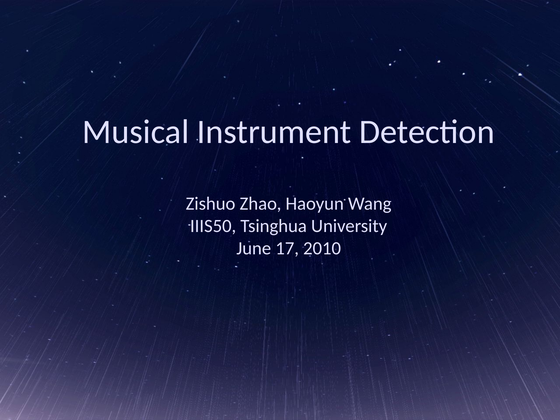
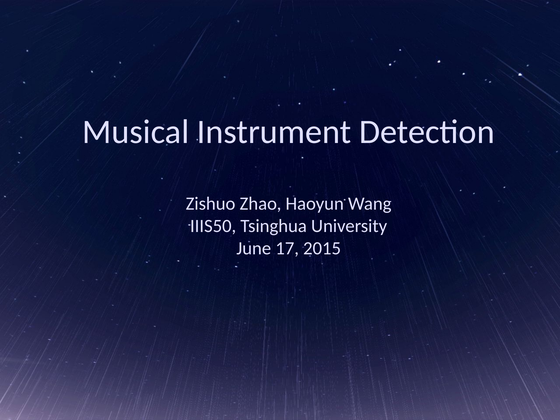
2010: 2010 -> 2015 (322, 248)
